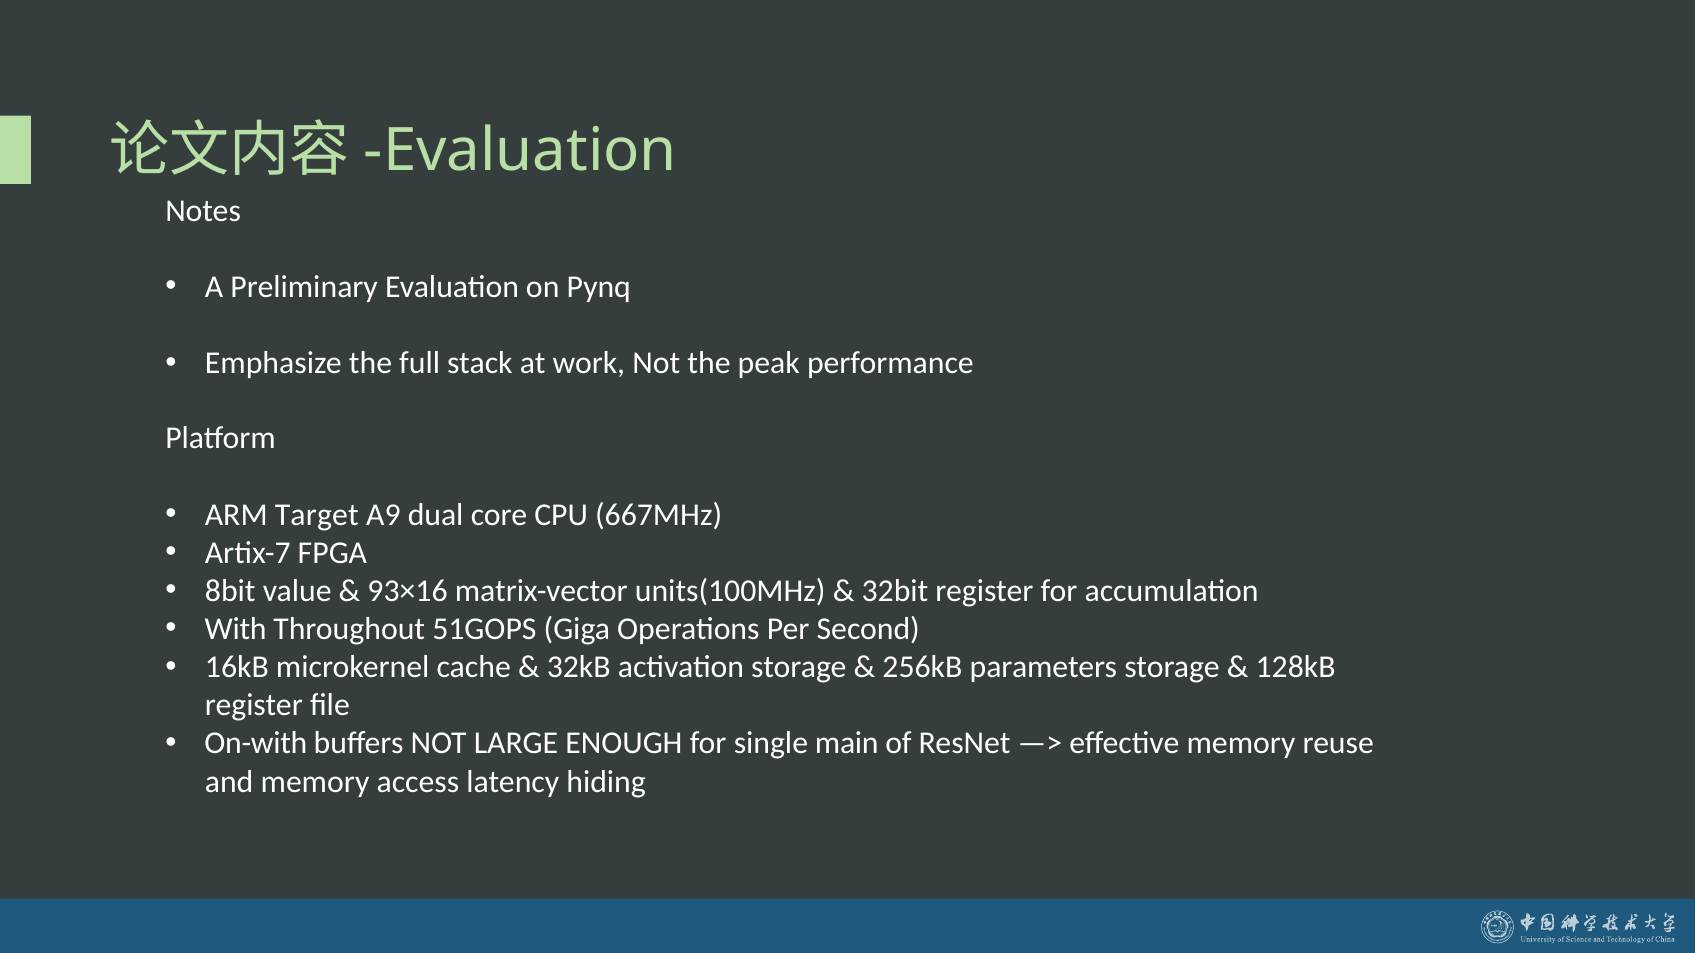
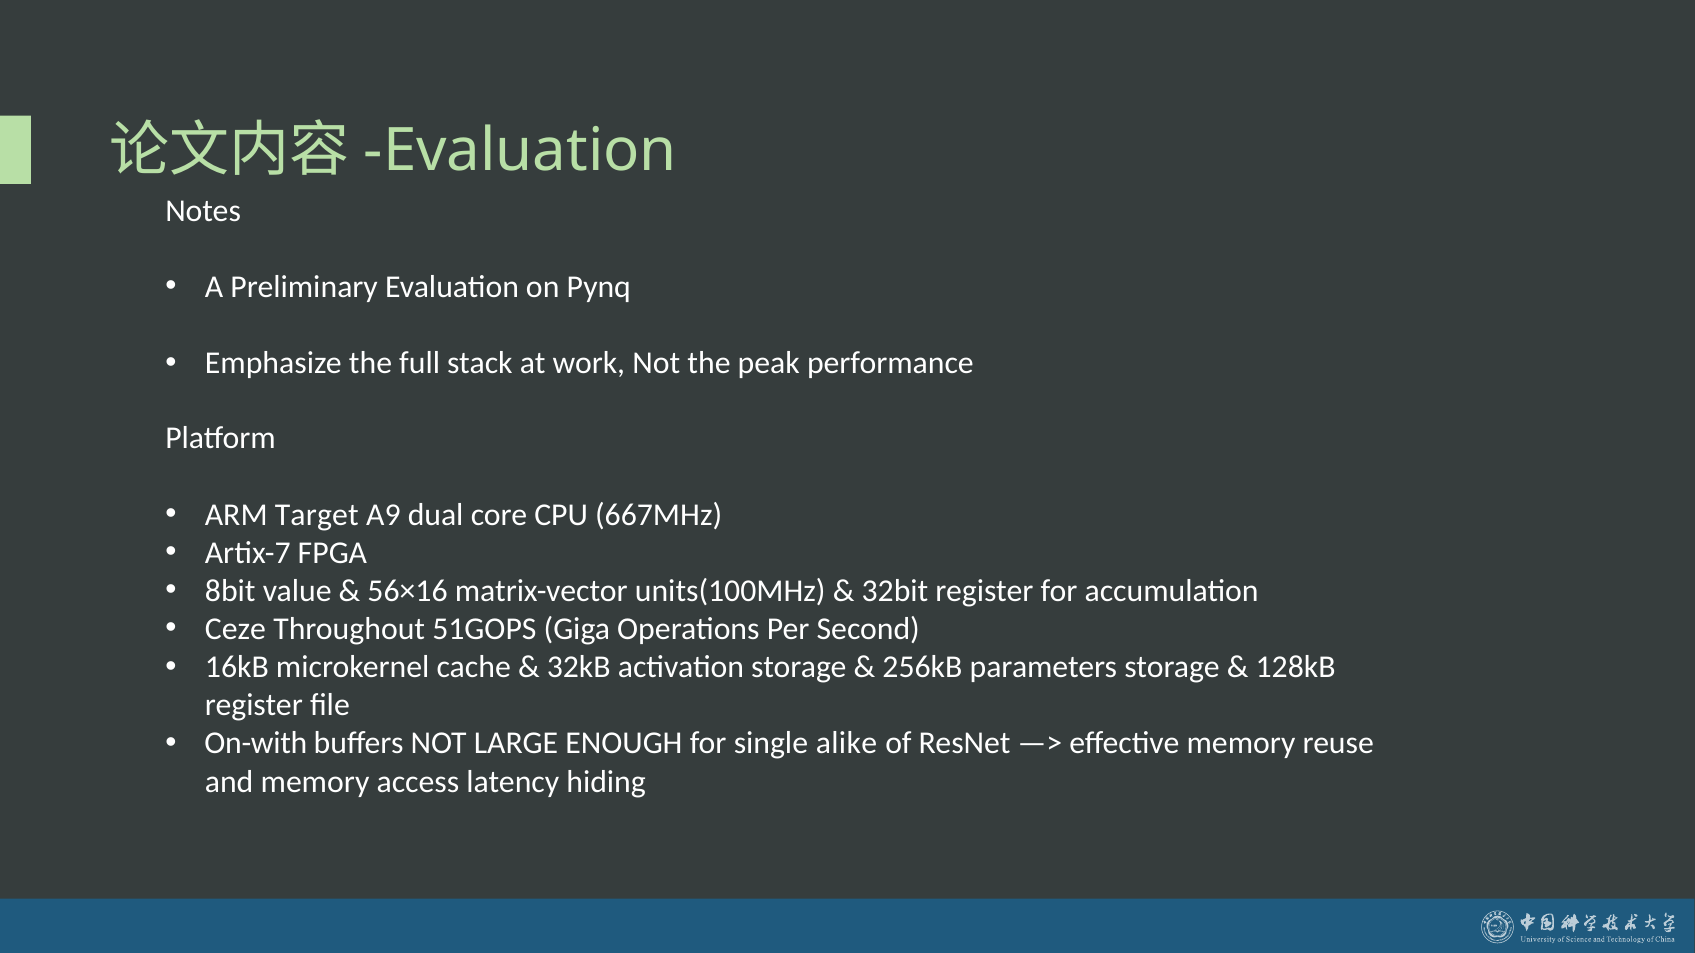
93×16: 93×16 -> 56×16 (408, 591)
With: With -> Ceze (236, 629)
main: main -> alike (846, 744)
